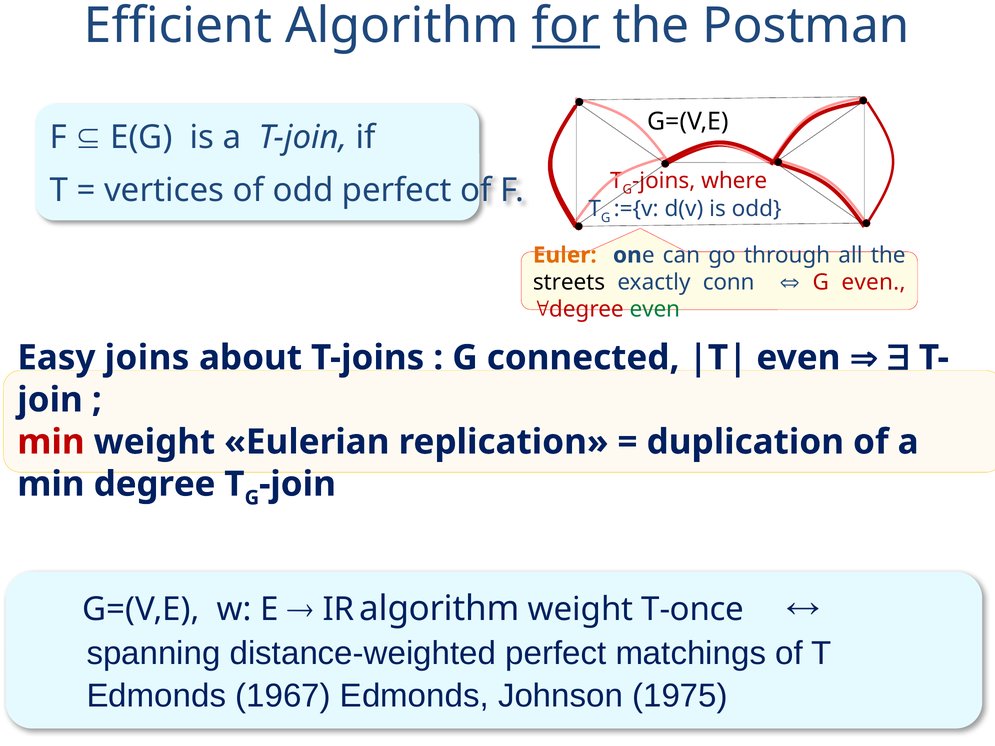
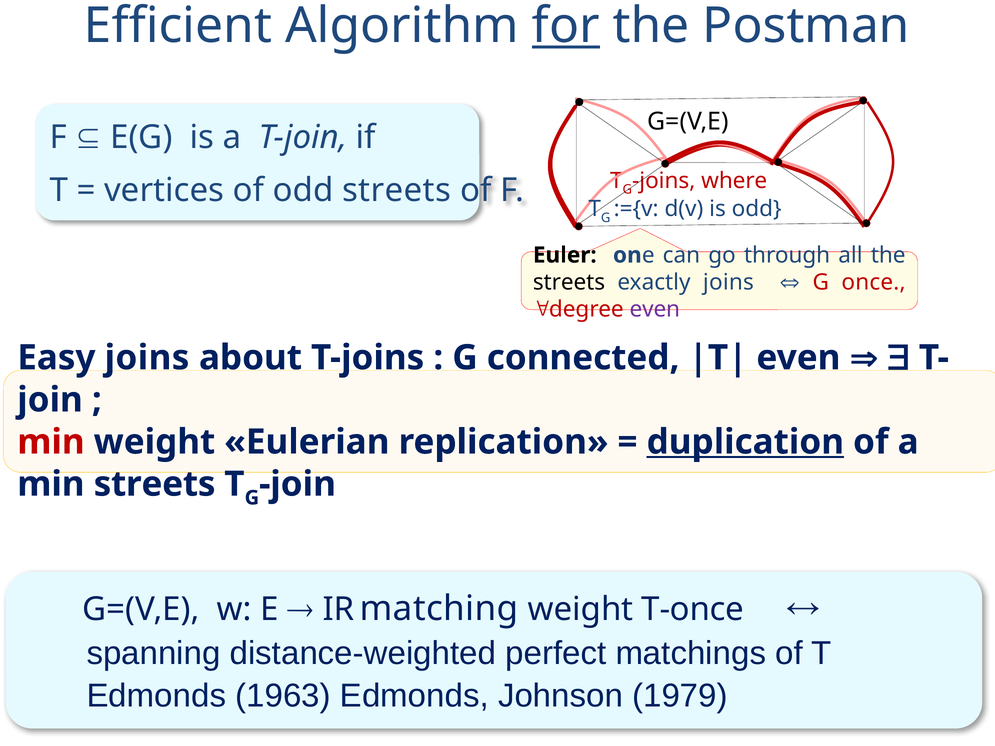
odd perfect: perfect -> streets (397, 191)
Euler colour: orange -> black (565, 255)
exactly conn: conn -> joins (728, 282)
G even: even -> once (874, 282)
even colour: green -> purple (655, 309)
duplication underline: none -> present (745, 442)
min degree: degree -> streets (155, 484)
IR algorithm: algorithm -> matching (439, 609)
1967: 1967 -> 1963 (283, 696)
1975: 1975 -> 1979 (680, 696)
